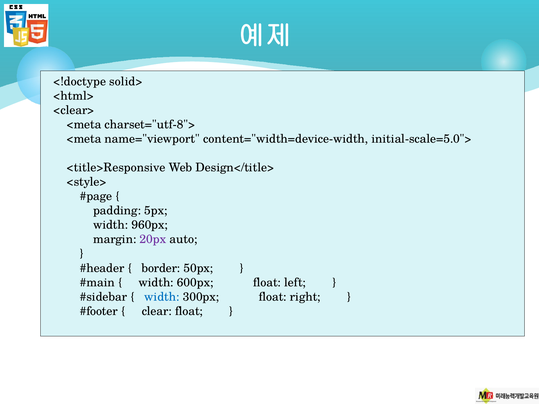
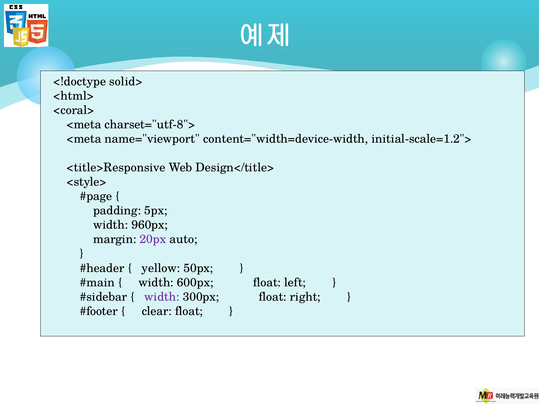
<clear>: <clear> -> <coral> (74, 110)
initial-scale=5.0">: initial-scale=5.0"> -> initial-scale=1.2"> (422, 139)
border: border -> yellow (161, 268)
width colour: blue -> purple (162, 297)
